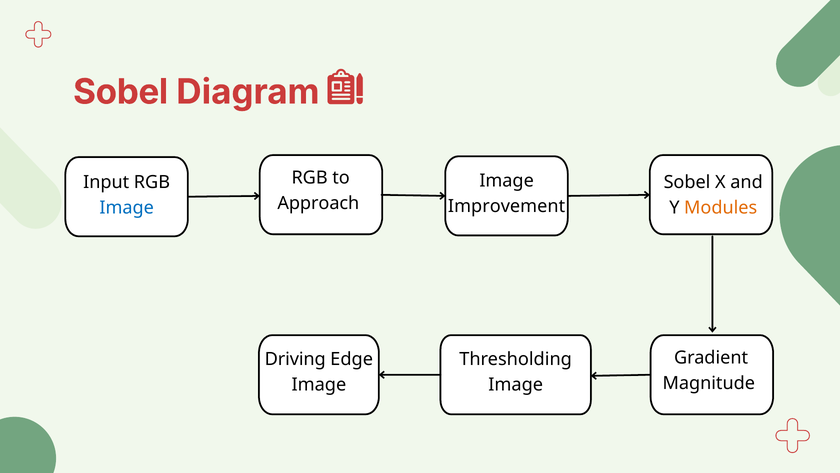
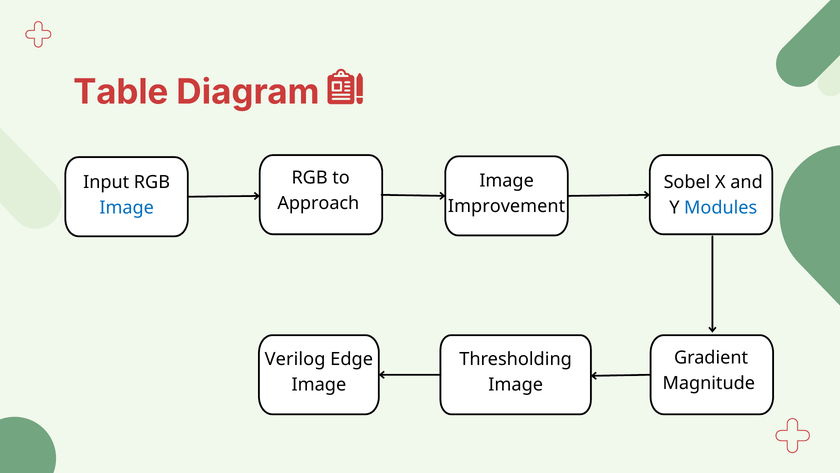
Sobel: Sobel -> Table (121, 92)
Modules colour: orange -> blue (721, 207)
Driving: Driving -> Verilog (295, 359)
